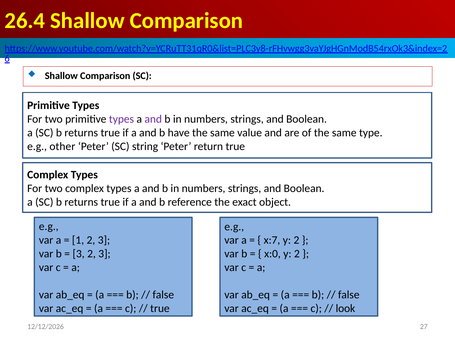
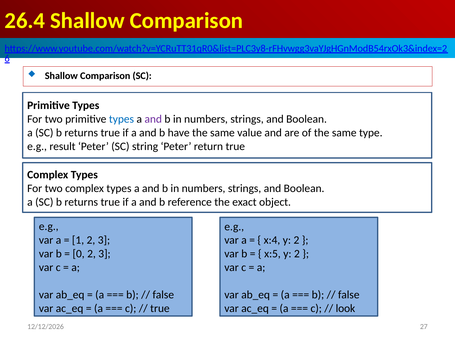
types colour: purple -> blue (121, 119)
other: other -> result (62, 147)
x:7: x:7 -> x:4 (272, 240)
3: 3 -> 0 (79, 254)
x:0: x:0 -> x:5 (272, 254)
